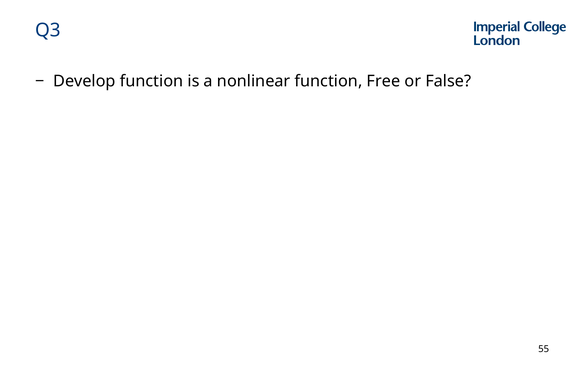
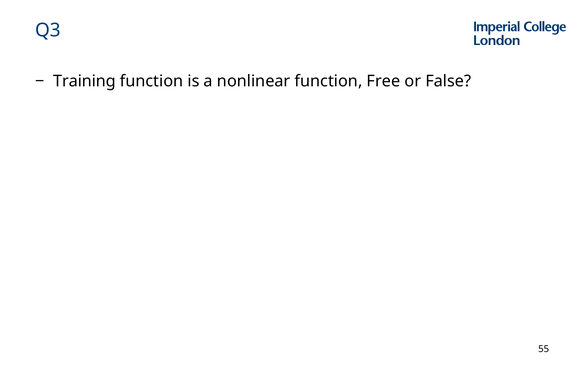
Develop: Develop -> Training (84, 81)
